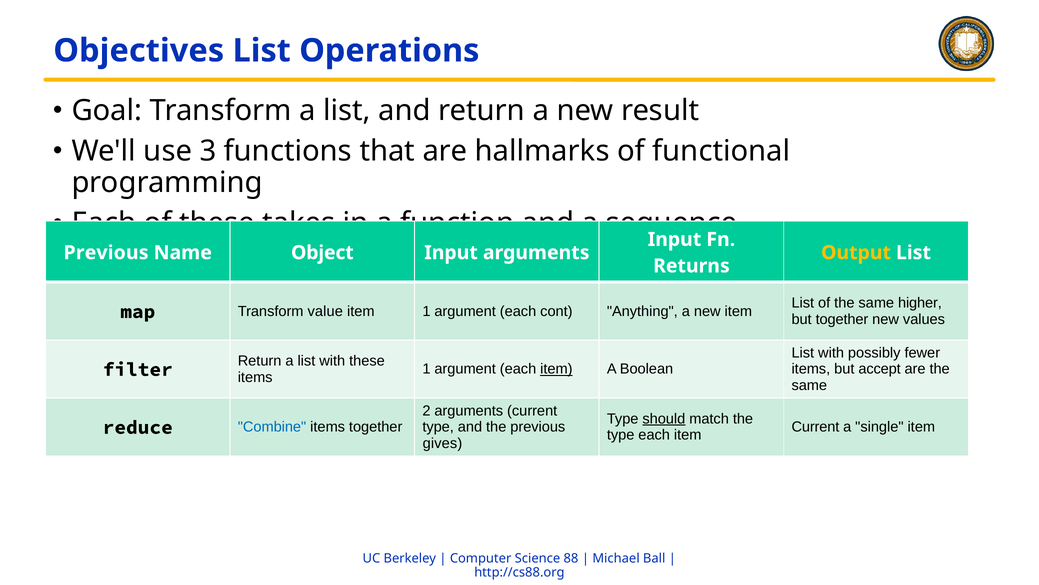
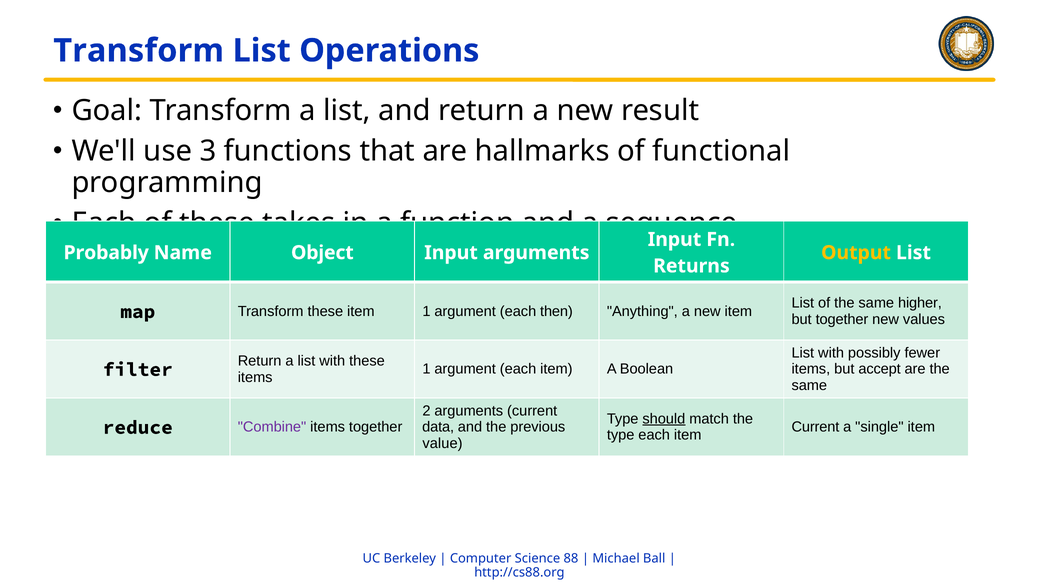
Objectives: Objectives -> Transform (139, 51)
Previous: Previous -> Probably (106, 252)
Transform value: value -> these (325, 311)
cont: cont -> then (556, 311)
item underline: present -> none (556, 369)
type: type -> data (438, 427)
Combine colour: blue -> purple (272, 427)
gives: gives -> value (442, 443)
